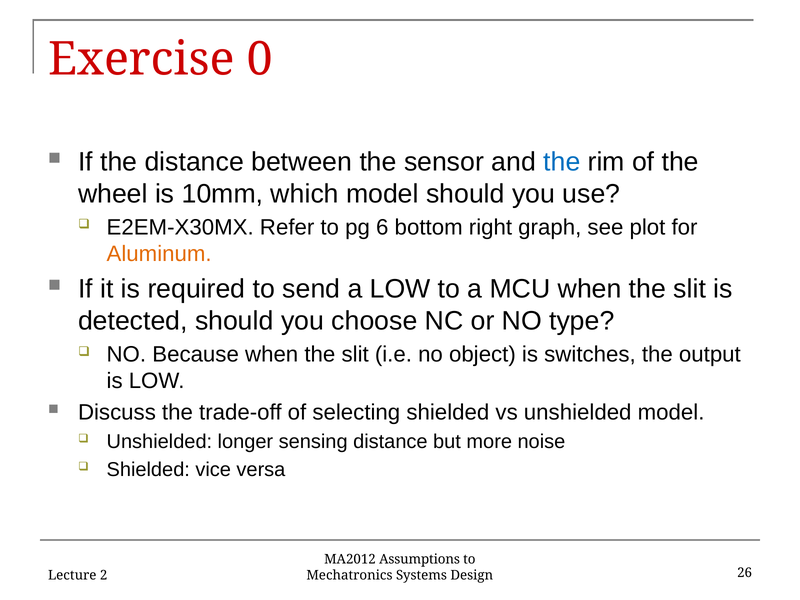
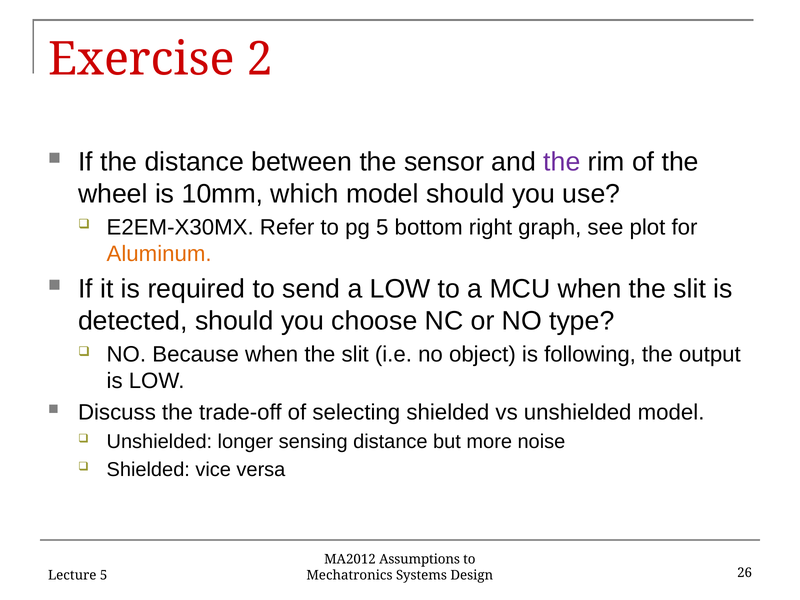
0: 0 -> 2 (260, 60)
the colour: blue -> purple (562, 162)
pg 6: 6 -> 5 (382, 227)
switches: switches -> following (590, 354)
Lecture 2: 2 -> 5 (104, 575)
